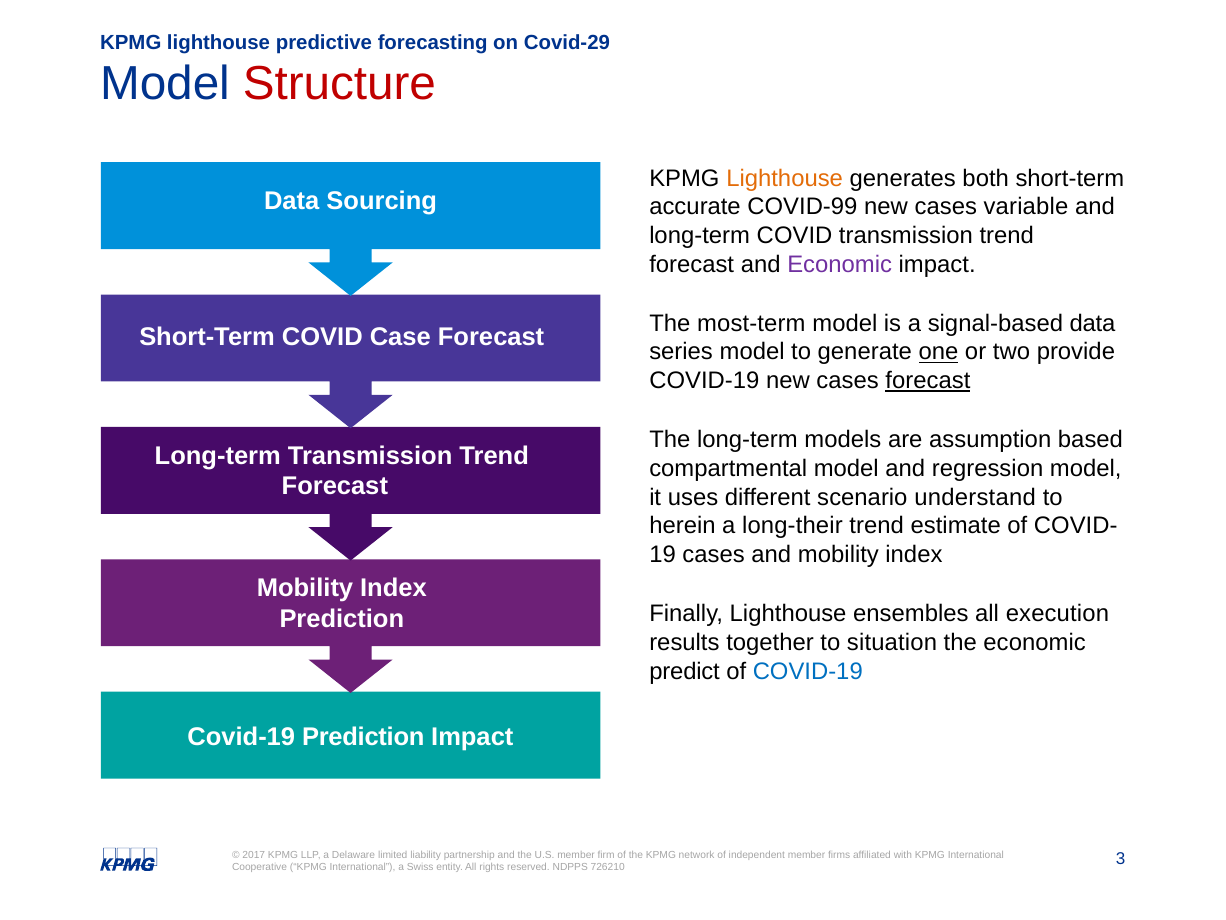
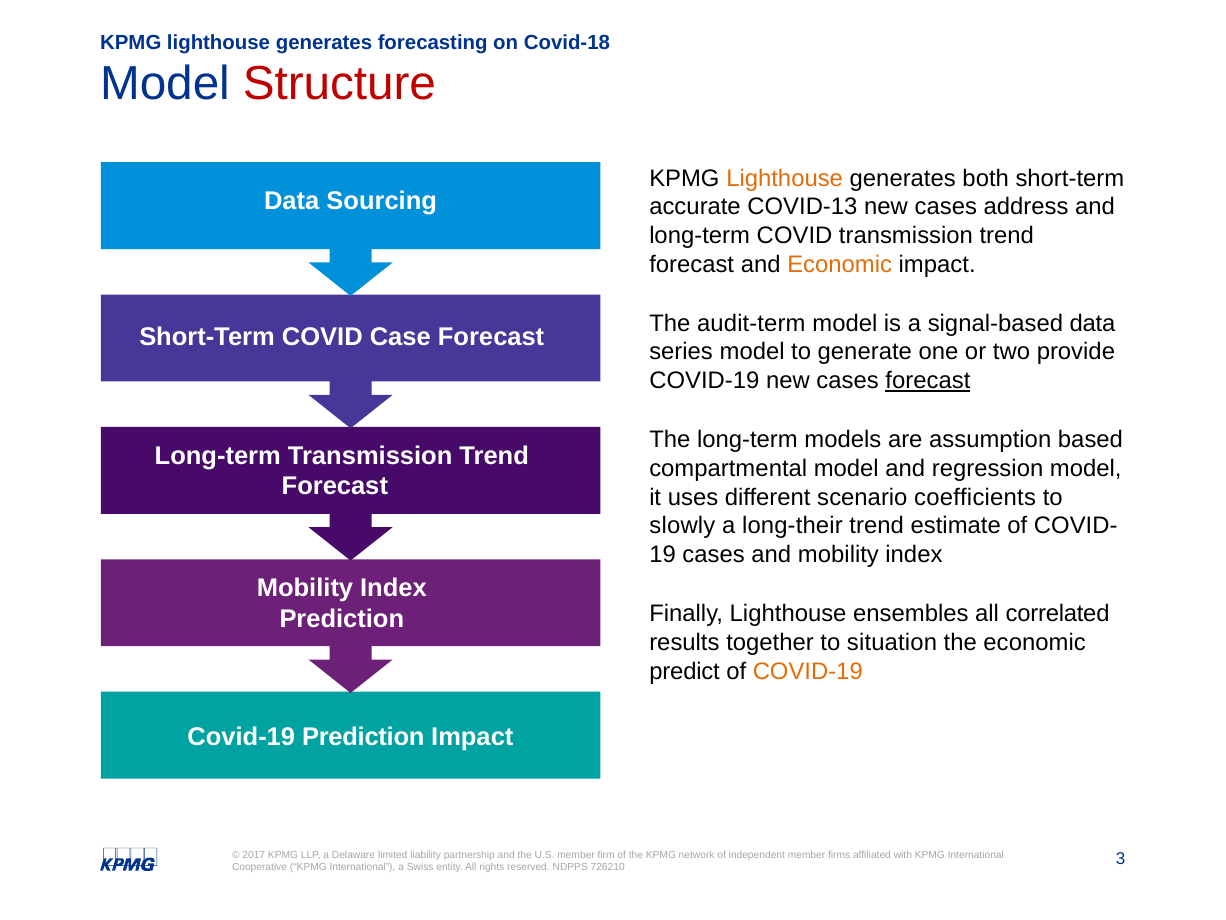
predictive: predictive -> generates (324, 43)
Covid-29: Covid-29 -> Covid-18 (567, 43)
COVID-99: COVID-99 -> COVID-13 (802, 207)
variable: variable -> address (1026, 207)
Economic colour: purple -> orange (840, 264)
most-term: most-term -> audit-term (751, 323)
one underline: present -> none (939, 352)
understand: understand -> coefficients (975, 497)
herein: herein -> slowly (682, 526)
execution: execution -> correlated (1058, 614)
COVID-19 colour: blue -> orange (808, 671)
